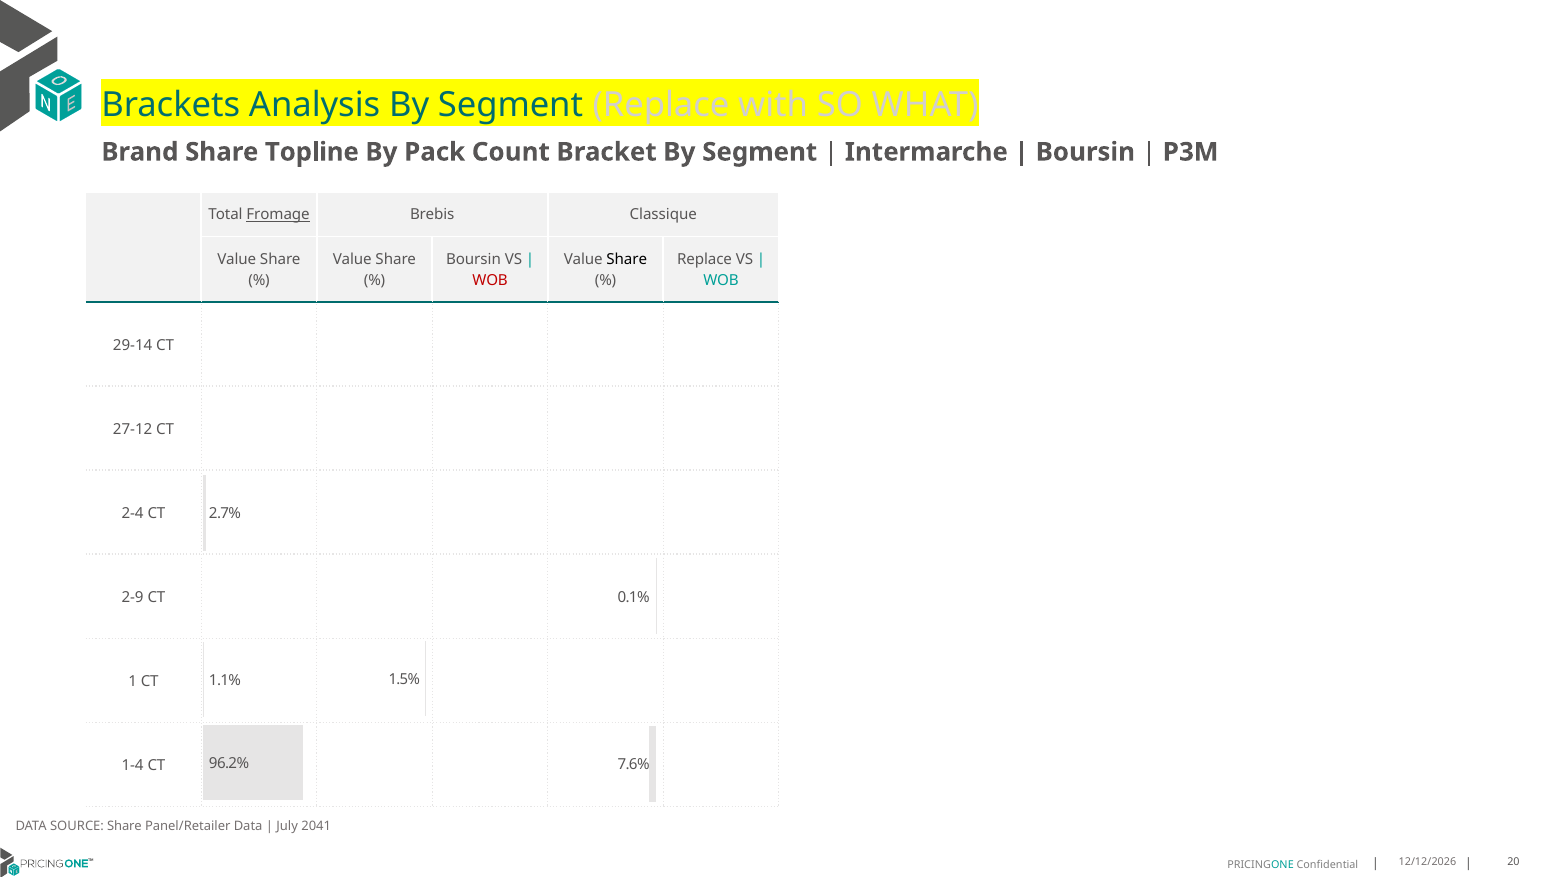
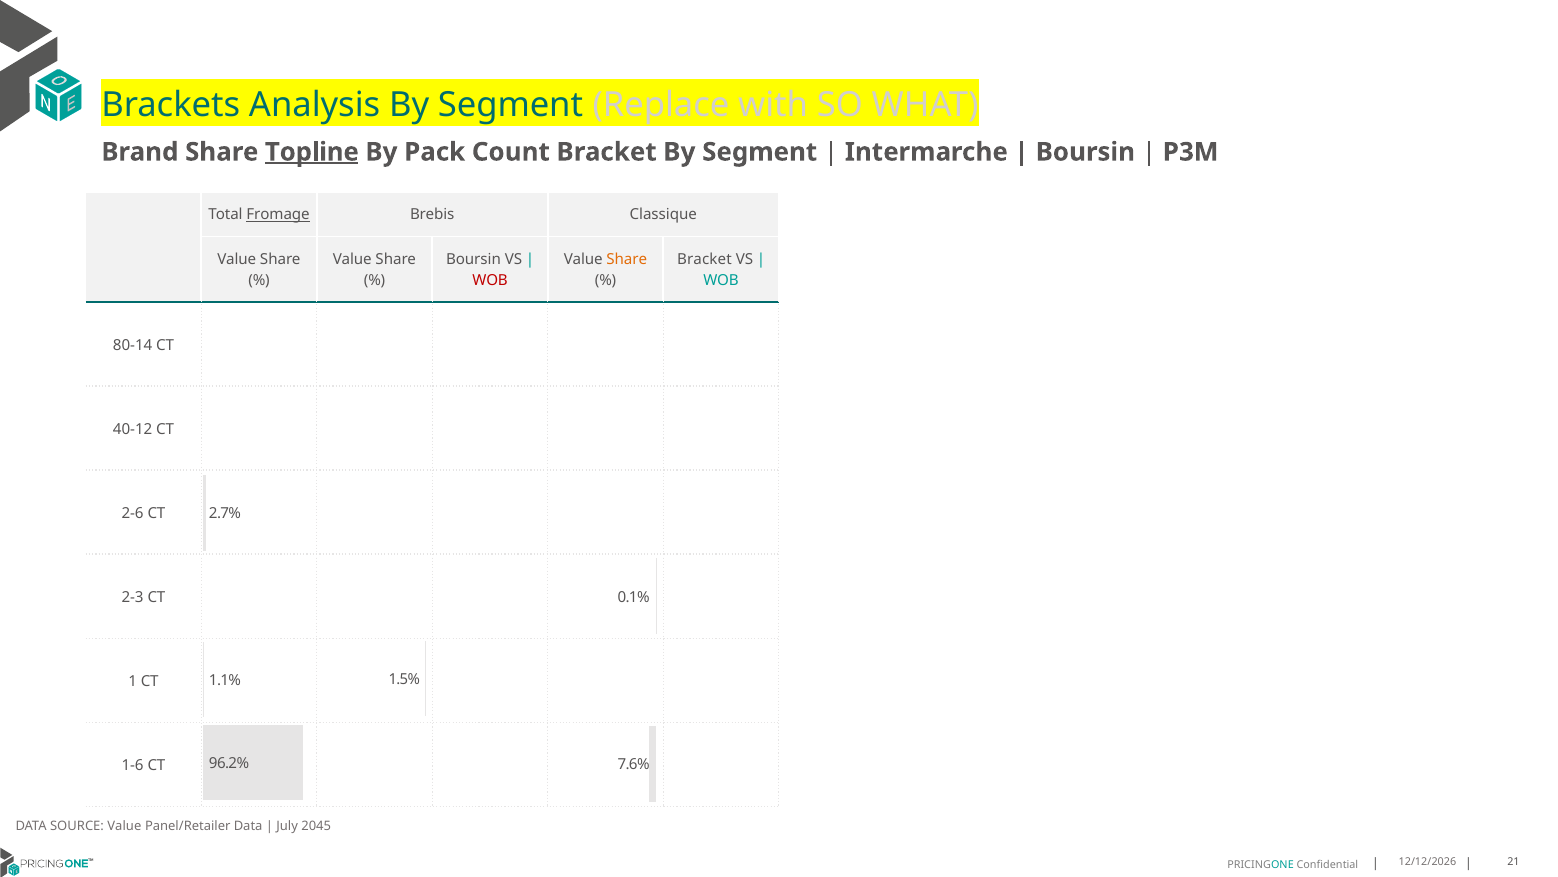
Topline underline: none -> present (312, 152)
Share colour: black -> orange (627, 260)
Replace: Replace -> Bracket (704, 260)
29-14: 29-14 -> 80-14 (133, 345)
27-12: 27-12 -> 40-12 (133, 429)
2-4: 2-4 -> 2-6 (133, 513)
2-9: 2-9 -> 2-3 (133, 597)
1-4: 1-4 -> 1-6 (133, 765)
SOURCE Share: Share -> Value (124, 825)
2041: 2041 -> 2045 (316, 825)
20: 20 -> 21 (1513, 862)
